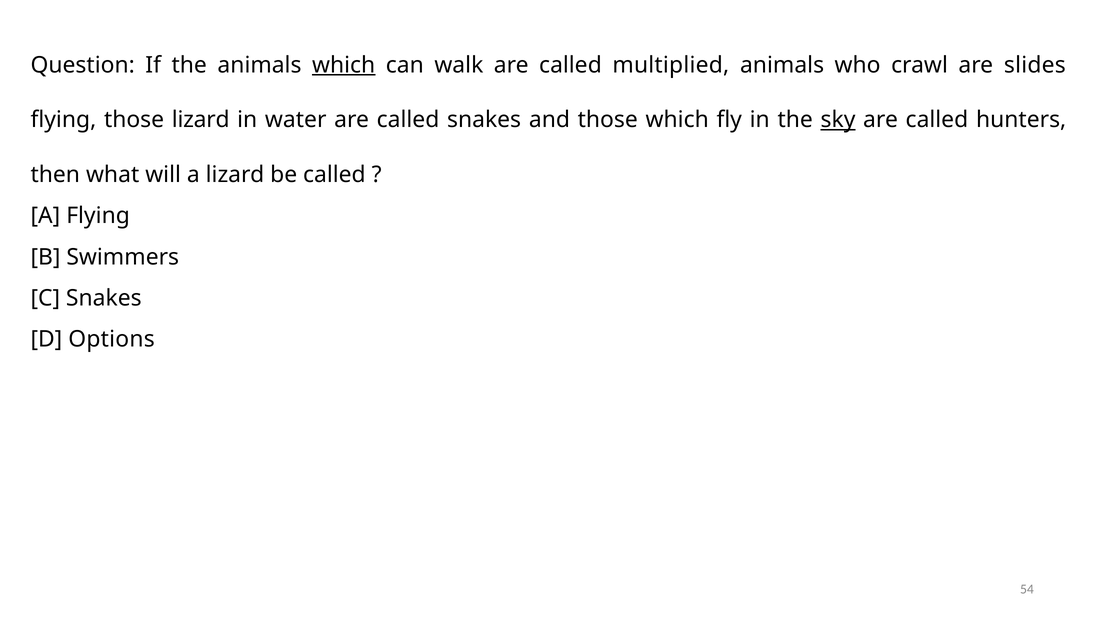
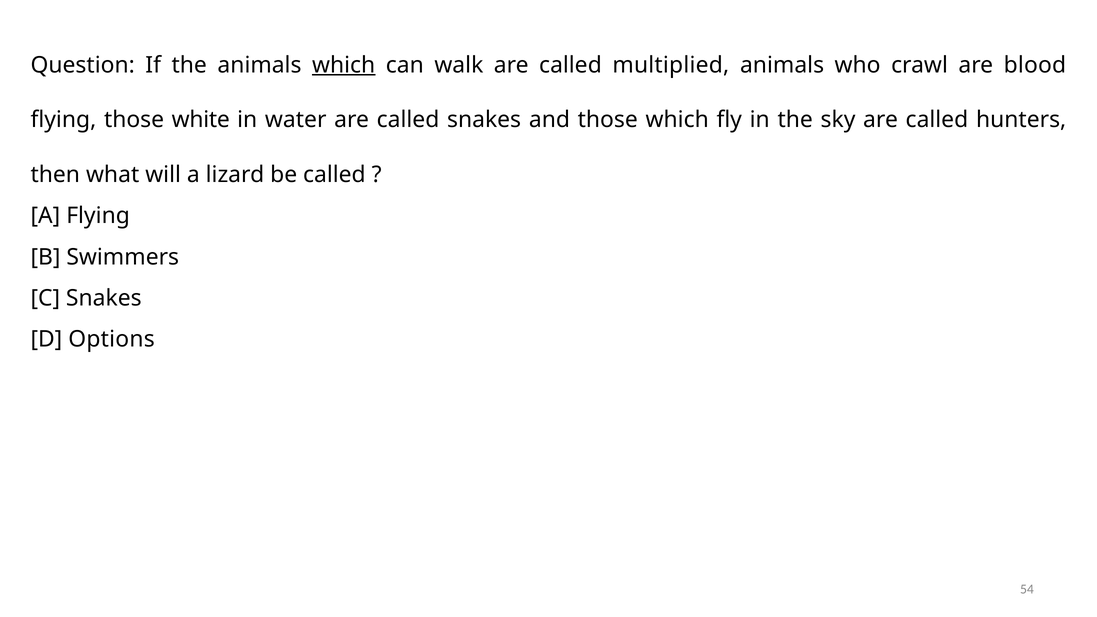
slides: slides -> blood (1035, 65)
those lizard: lizard -> white (201, 120)
sky underline: present -> none (838, 120)
